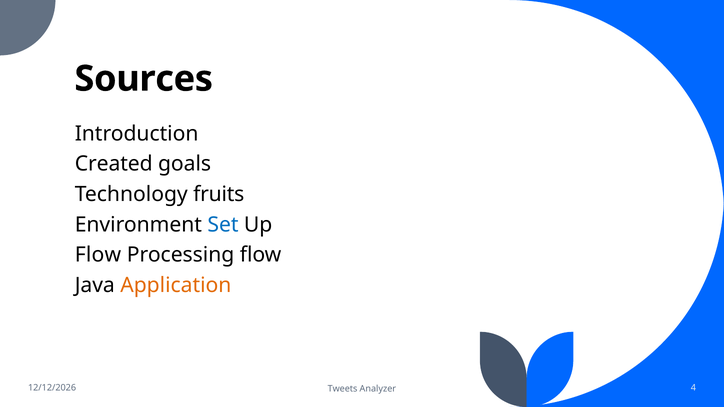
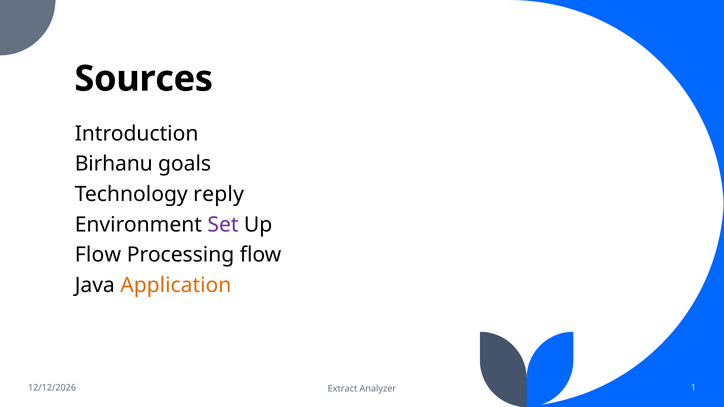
Created: Created -> Birhanu (114, 164)
fruits: fruits -> reply (219, 194)
Set colour: blue -> purple (223, 225)
Tweets: Tweets -> Extract (343, 389)
4: 4 -> 1 (693, 388)
